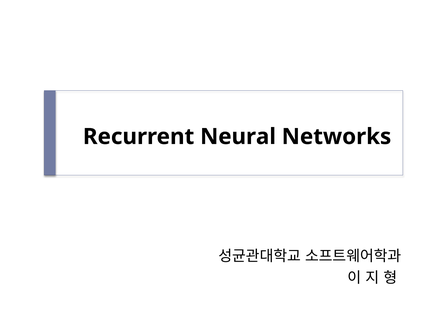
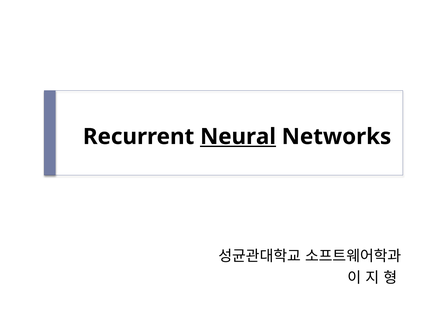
Neural underline: none -> present (238, 137)
